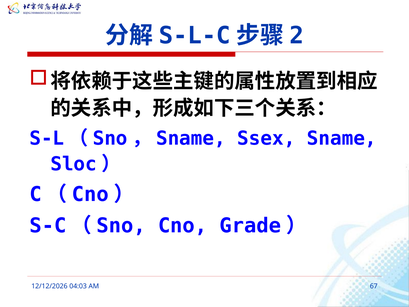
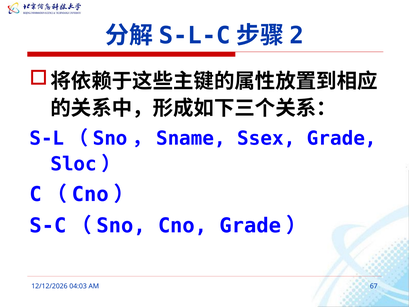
Sname: Sname -> Grade (342, 138)
